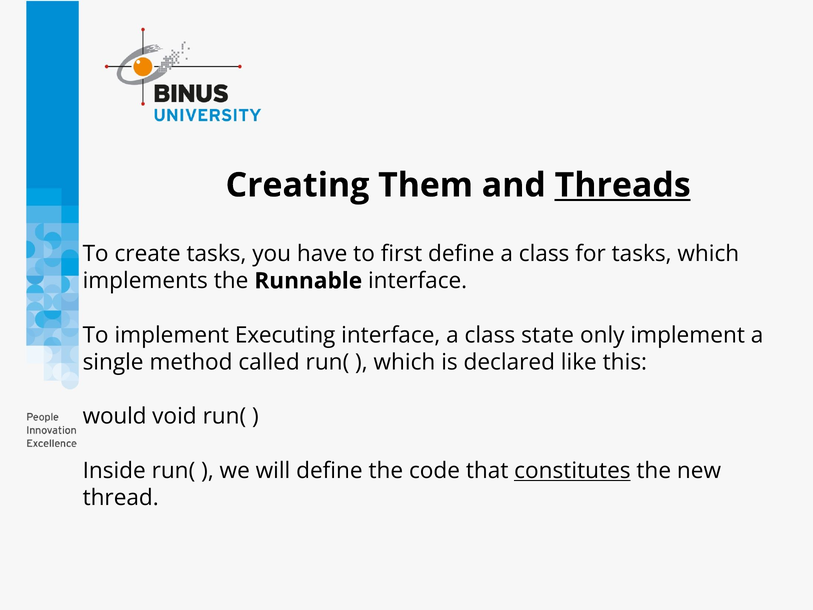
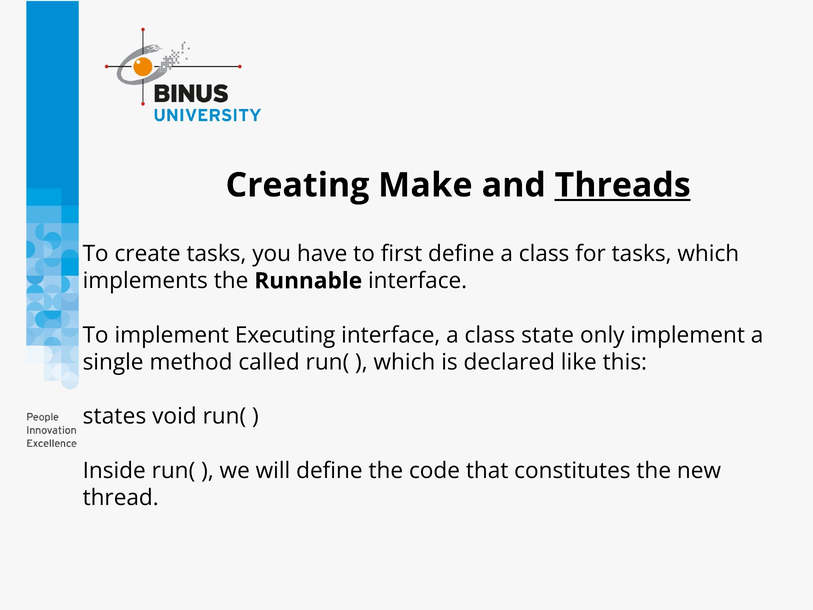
Them: Them -> Make (425, 185)
would: would -> states (114, 416)
constitutes underline: present -> none (572, 471)
